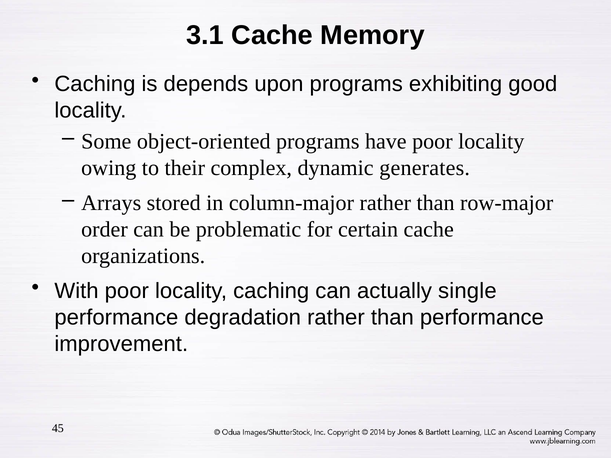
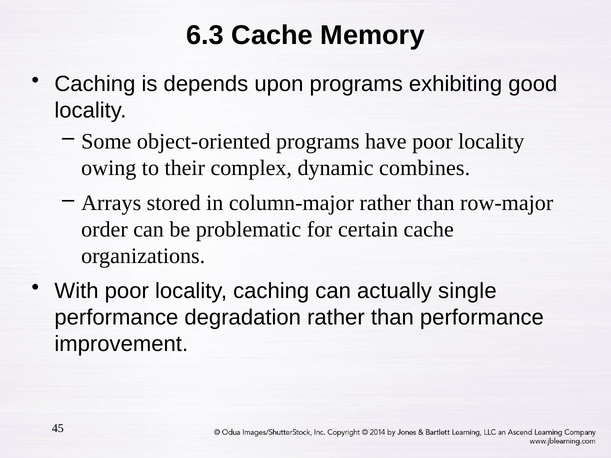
3.1: 3.1 -> 6.3 (205, 35)
generates: generates -> combines (425, 168)
